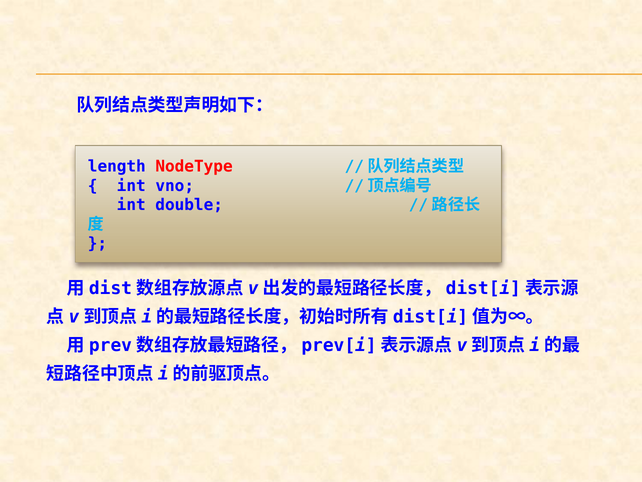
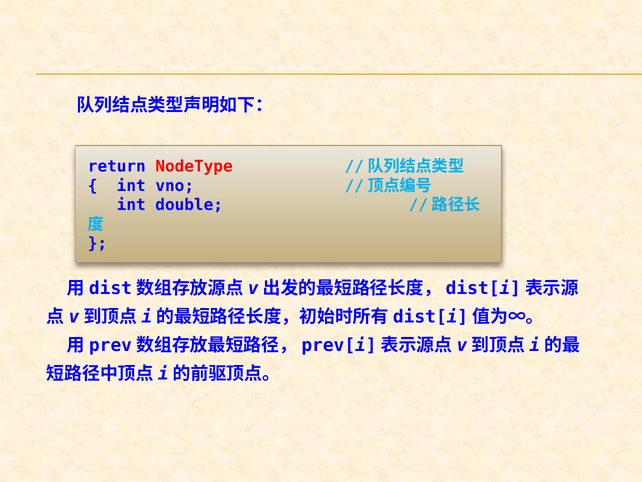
length: length -> return (117, 166)
